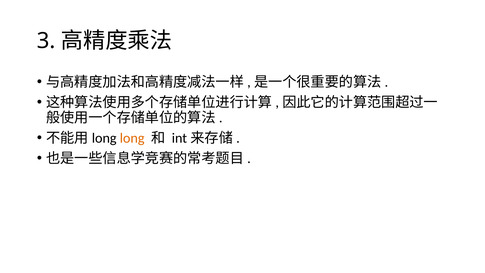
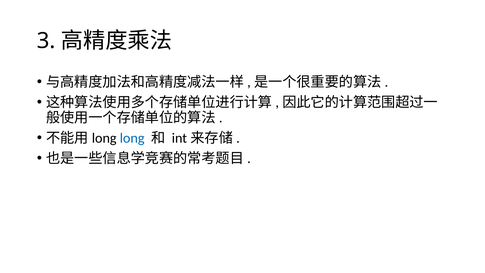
long colour: orange -> blue (132, 138)
